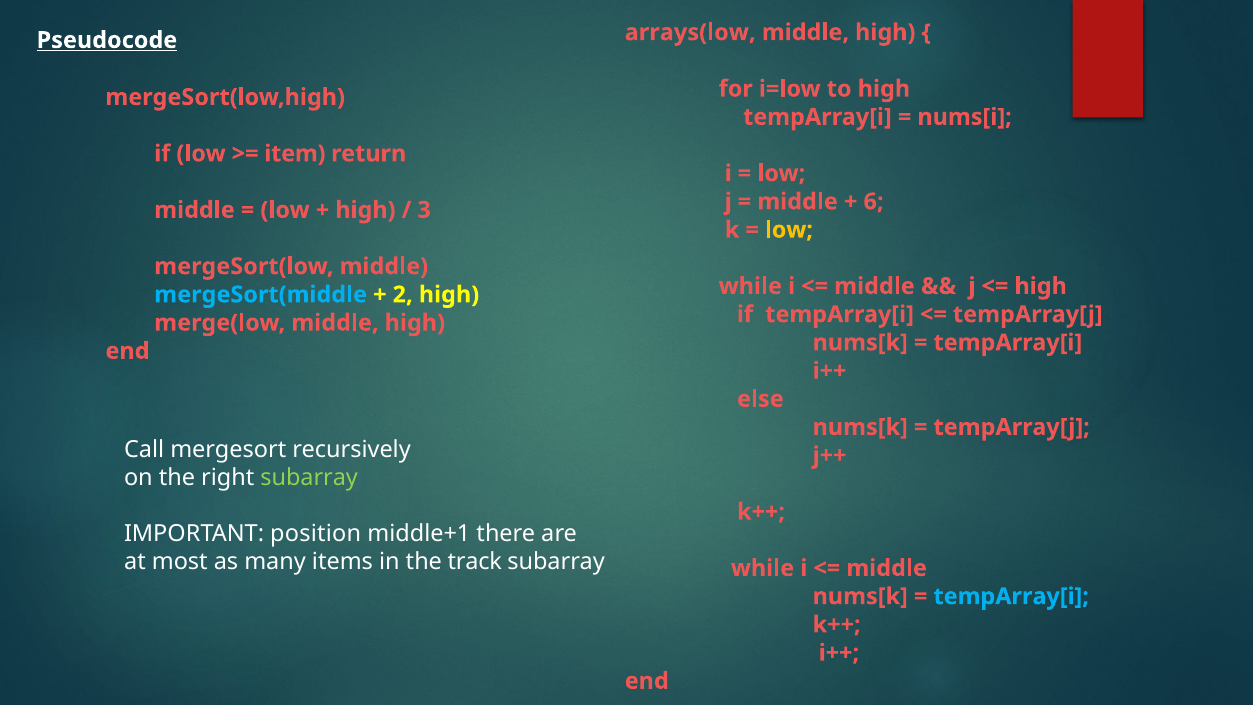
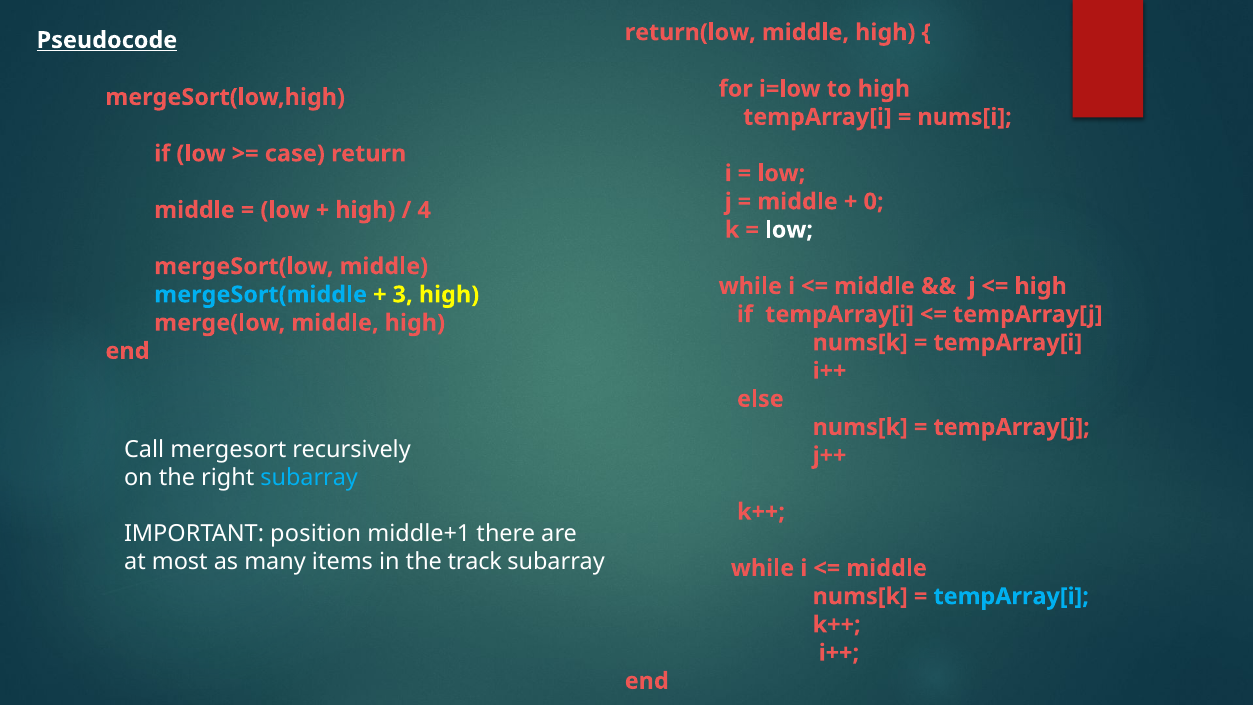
arrays(low: arrays(low -> return(low (690, 32)
item: item -> case (295, 154)
6: 6 -> 0 (874, 202)
3: 3 -> 4 (424, 210)
low colour: yellow -> white (789, 230)
2: 2 -> 3 (403, 295)
subarray colour: light green -> light blue (309, 477)
